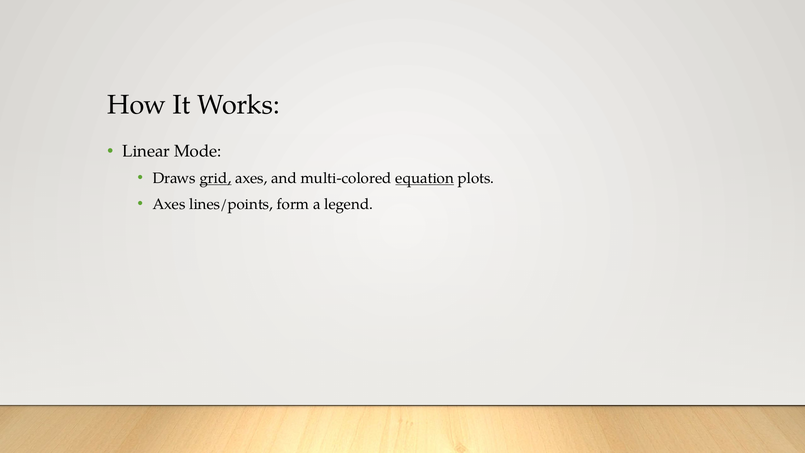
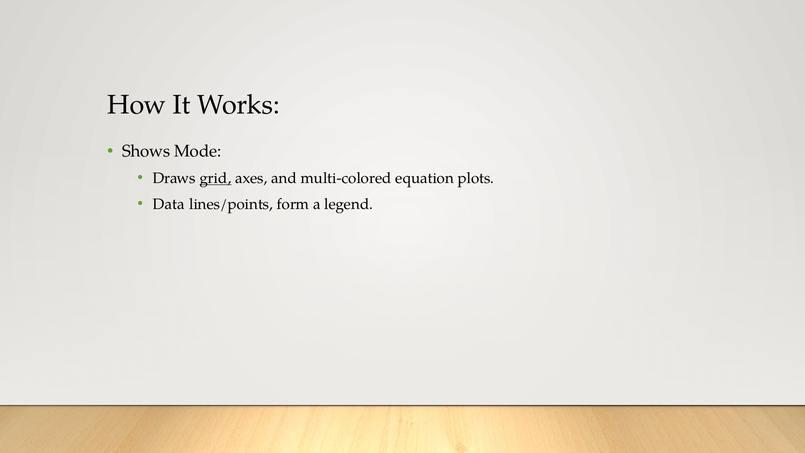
Linear: Linear -> Shows (146, 151)
equation underline: present -> none (425, 178)
Axes: Axes -> Data (169, 204)
